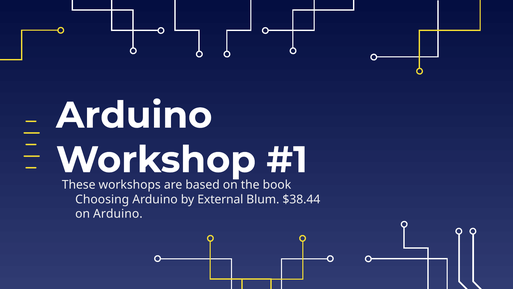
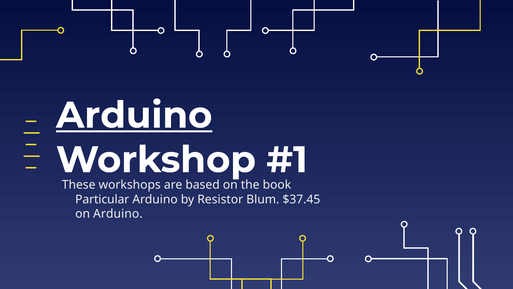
Arduino underline: none -> present (134, 115)
Choosing: Choosing -> Particular (102, 199)
External: External -> Resistor (220, 199)
$38.44: $38.44 -> $37.45 (301, 199)
